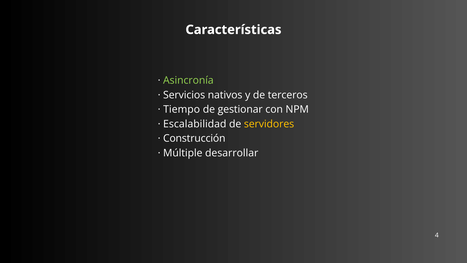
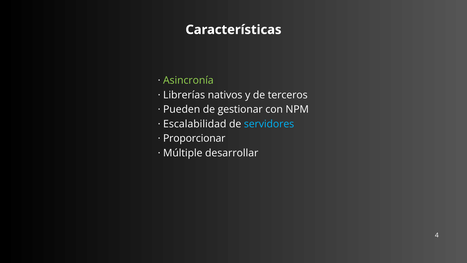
Servicios: Servicios -> Librerías (184, 95)
Tiempo: Tiempo -> Pueden (182, 109)
servidores colour: yellow -> light blue (269, 124)
Construcción: Construcción -> Proporcionar (194, 138)
